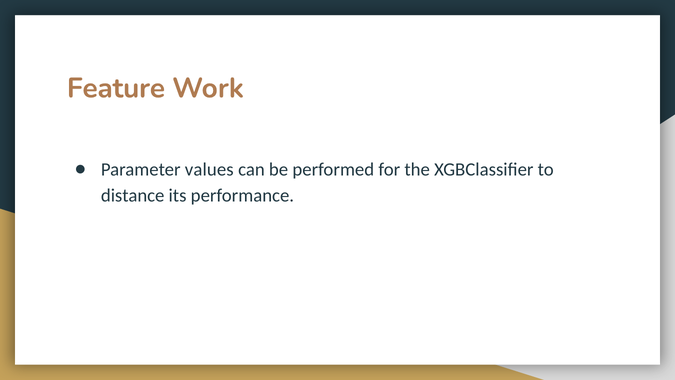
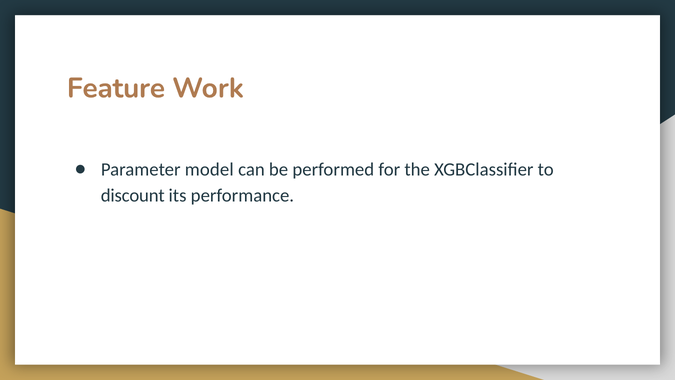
values: values -> model (209, 170)
distance: distance -> discount (133, 196)
